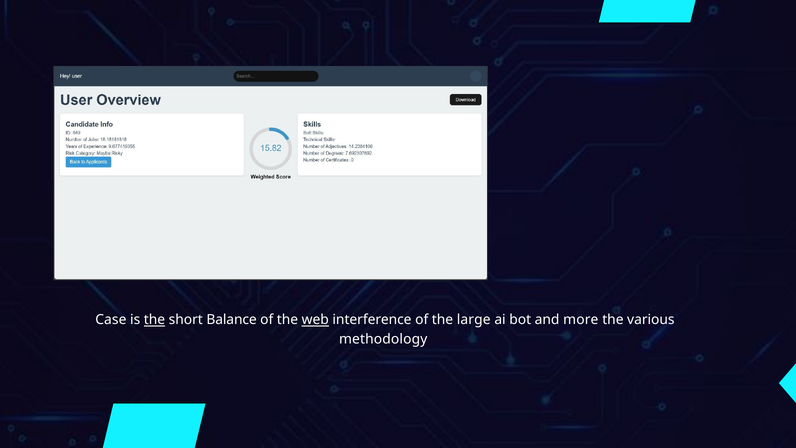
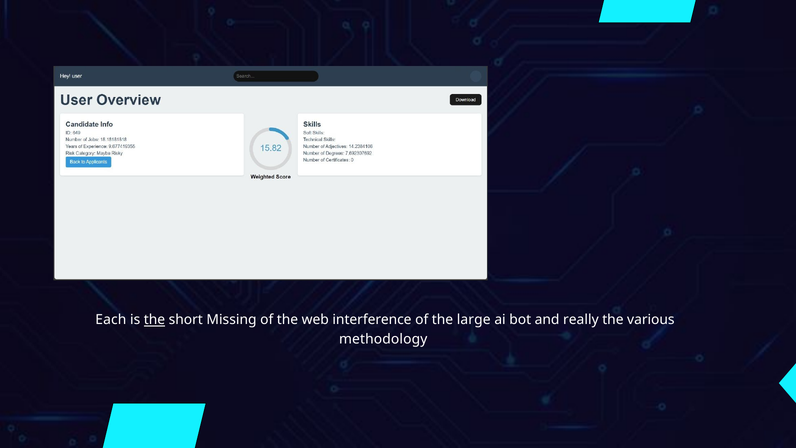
Case: Case -> Each (111, 320)
Balance: Balance -> Missing (232, 320)
web underline: present -> none (315, 320)
more: more -> really (581, 320)
